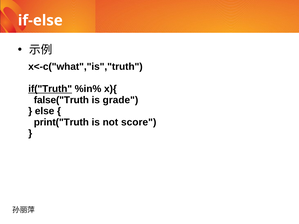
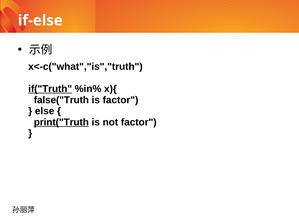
is grade: grade -> factor (121, 100)
print("Truth underline: none -> present (61, 122)
not score: score -> factor (139, 122)
